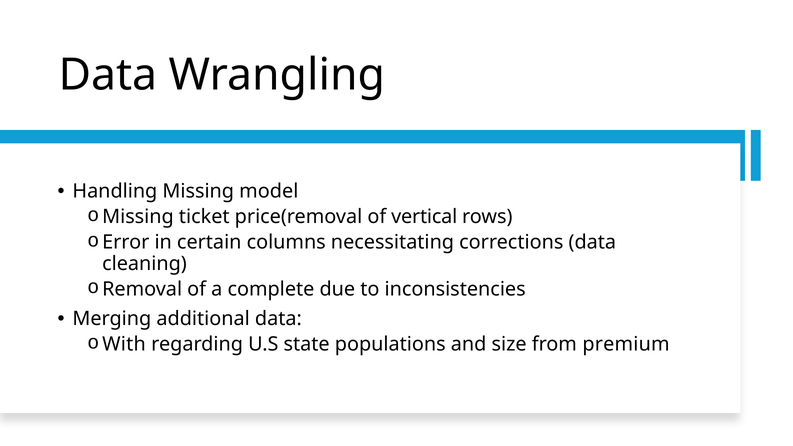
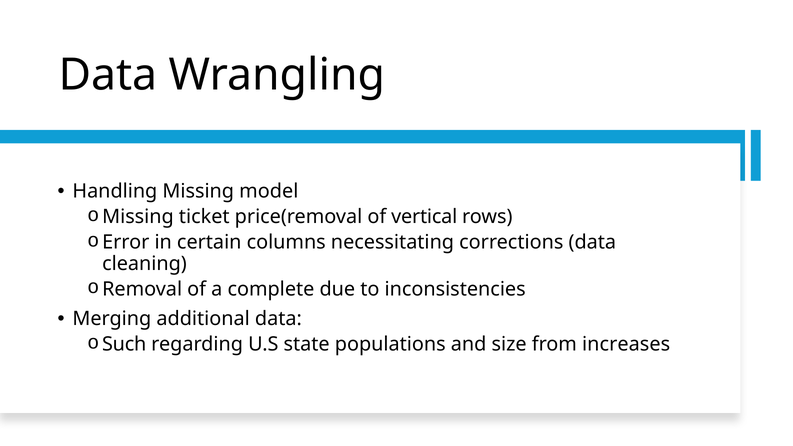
With: With -> Such (124, 344)
premium: premium -> increases (626, 344)
